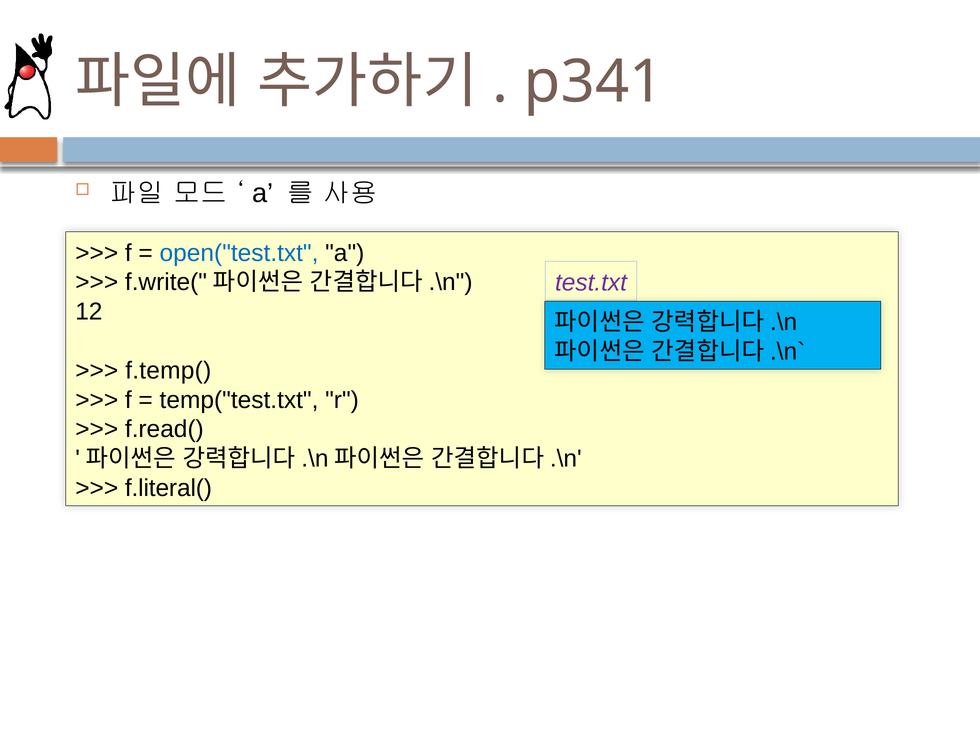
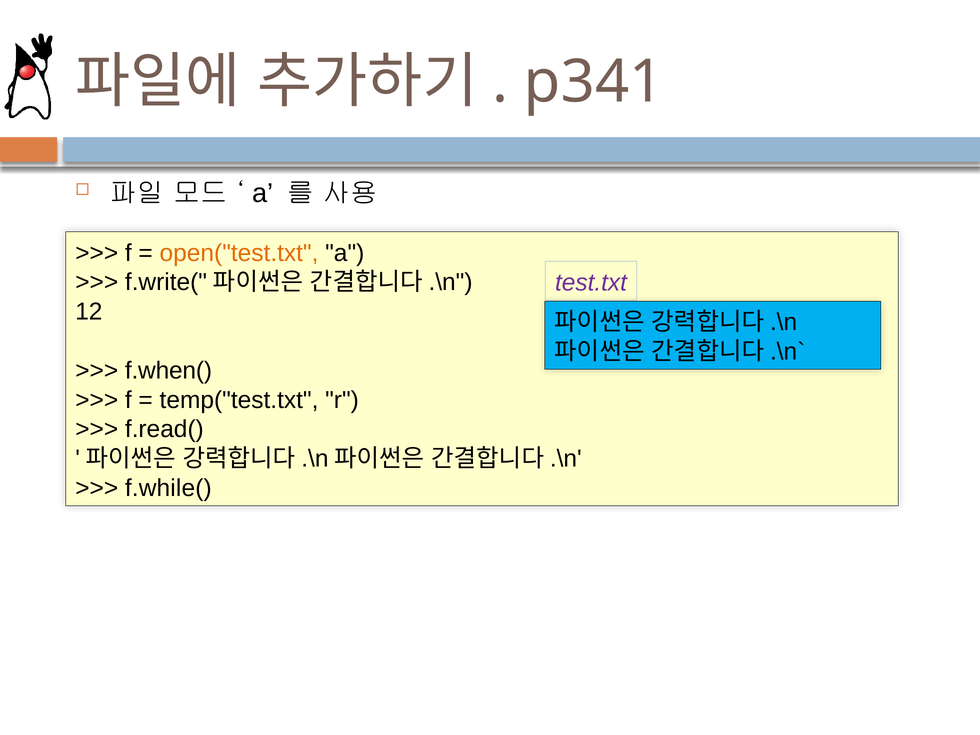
open("test.txt colour: blue -> orange (239, 253)
f.temp(: f.temp( -> f.when( (168, 371)
f.literal(: f.literal( -> f.while( (168, 488)
